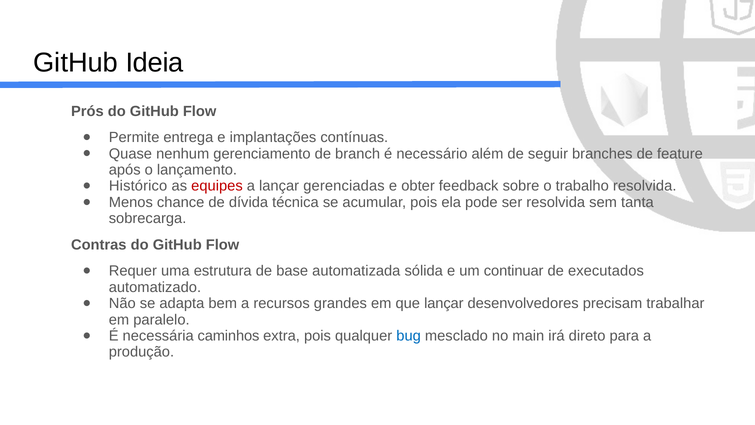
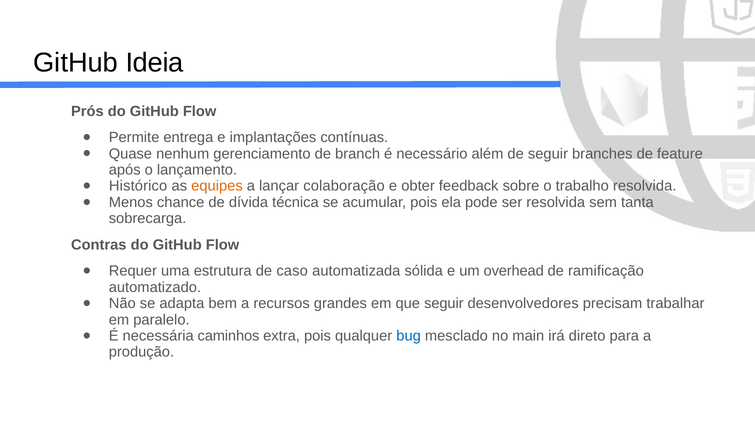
equipes colour: red -> orange (217, 186)
gerenciadas: gerenciadas -> colaboração (344, 186)
base: base -> caso (292, 271)
continuar: continuar -> overhead (514, 271)
executados: executados -> ramificação (606, 271)
que lançar: lançar -> seguir (444, 303)
